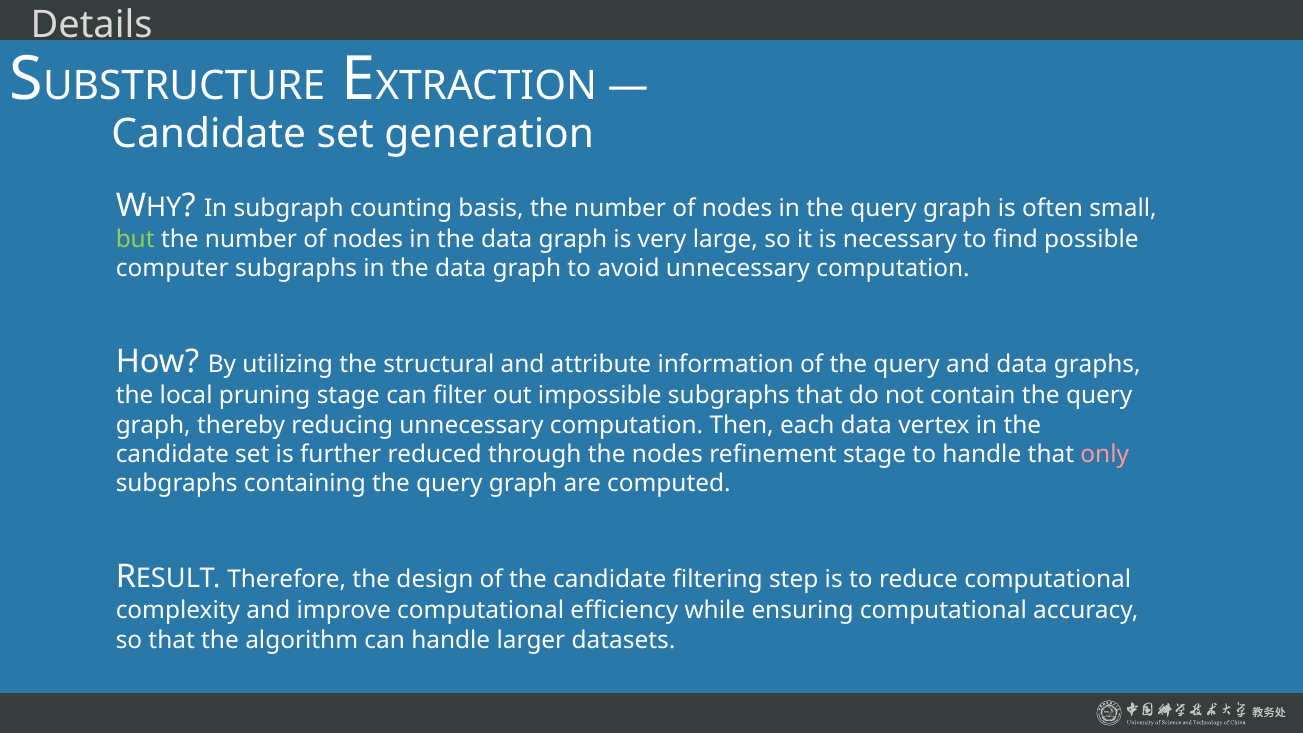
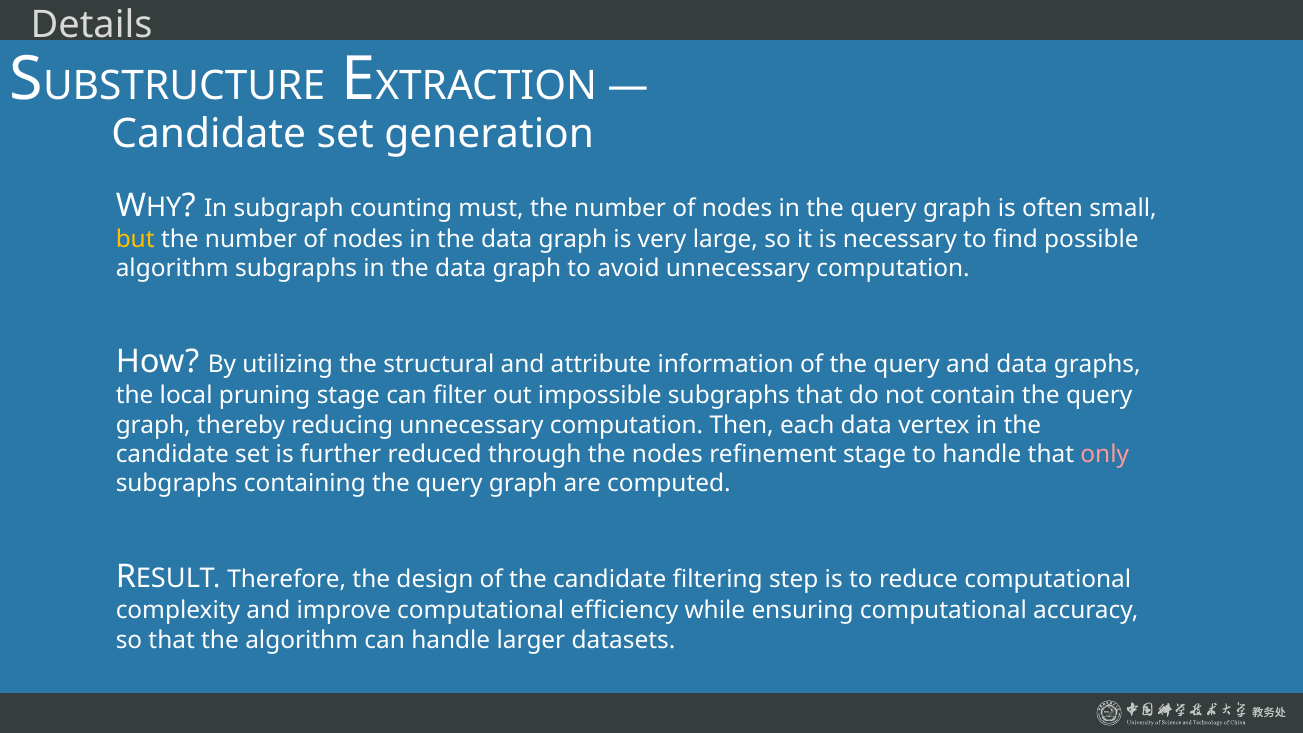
basis: basis -> must (491, 208)
but colour: light green -> yellow (135, 239)
computer: computer -> algorithm (172, 269)
